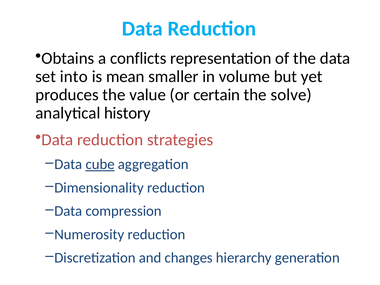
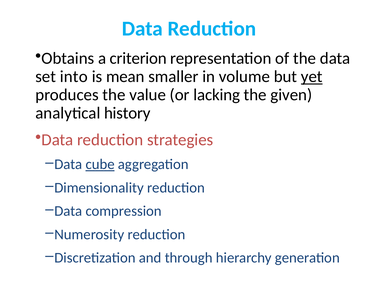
conflicts: conflicts -> criterion (138, 58)
yet underline: none -> present (312, 77)
certain: certain -> lacking (217, 95)
solve: solve -> given (291, 95)
changes: changes -> through (189, 258)
